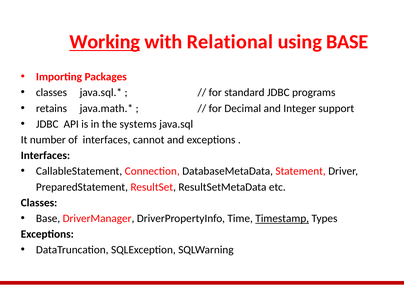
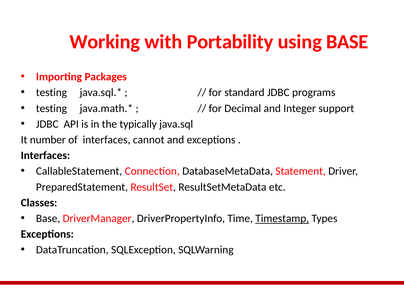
Working underline: present -> none (105, 42)
Relational: Relational -> Portability (230, 42)
classes: classes -> testing (51, 93)
retains: retains -> testing (51, 108)
systems: systems -> typically (138, 124)
